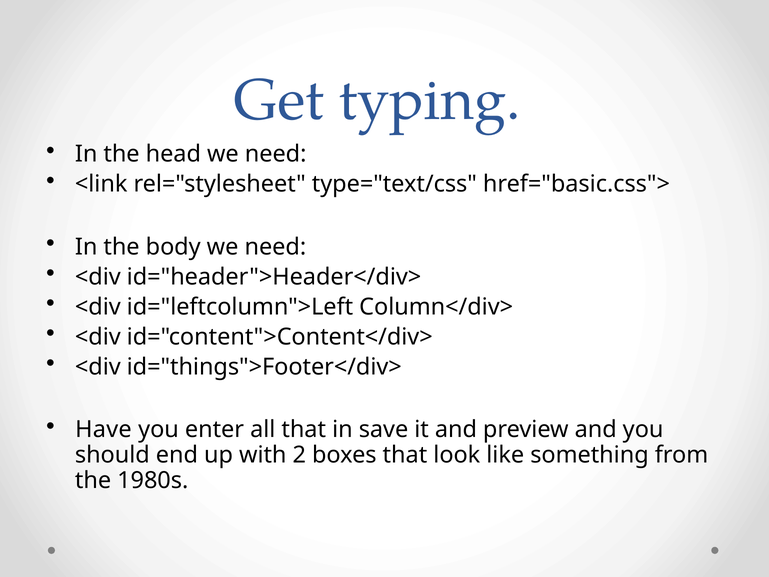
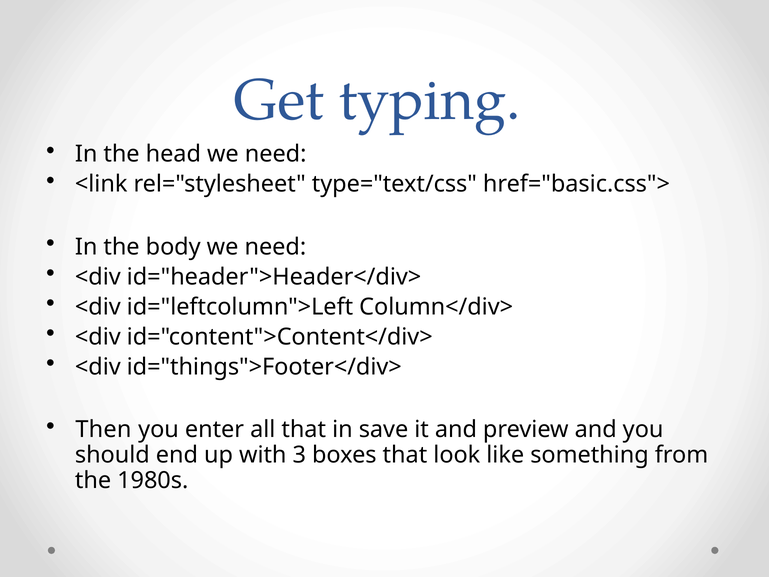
Have: Have -> Then (103, 430)
2: 2 -> 3 (299, 455)
